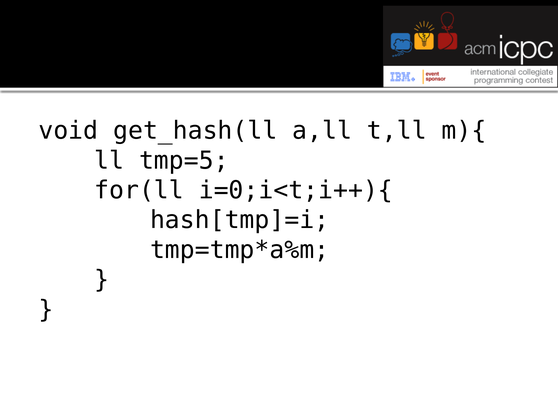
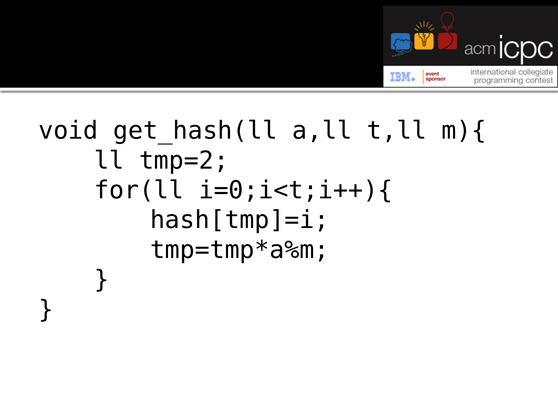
tmp=5: tmp=5 -> tmp=2 (184, 160)
